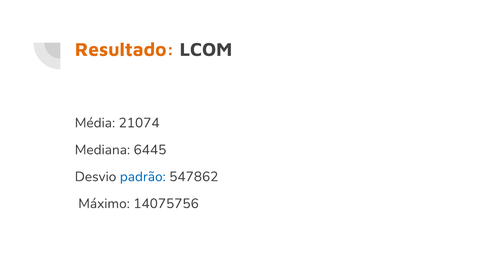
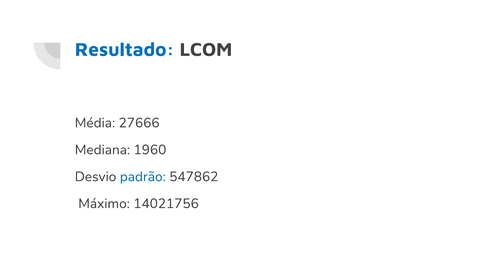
Resultado colour: orange -> blue (125, 50)
21074: 21074 -> 27666 (139, 123)
6445: 6445 -> 1960 (150, 150)
14075756: 14075756 -> 14021756 (166, 204)
